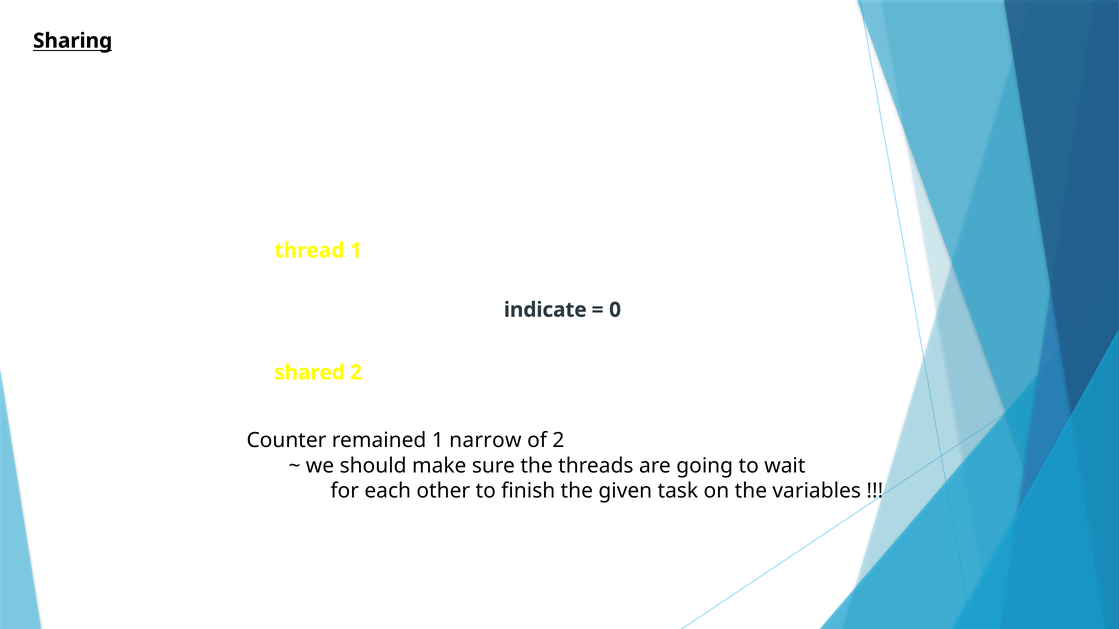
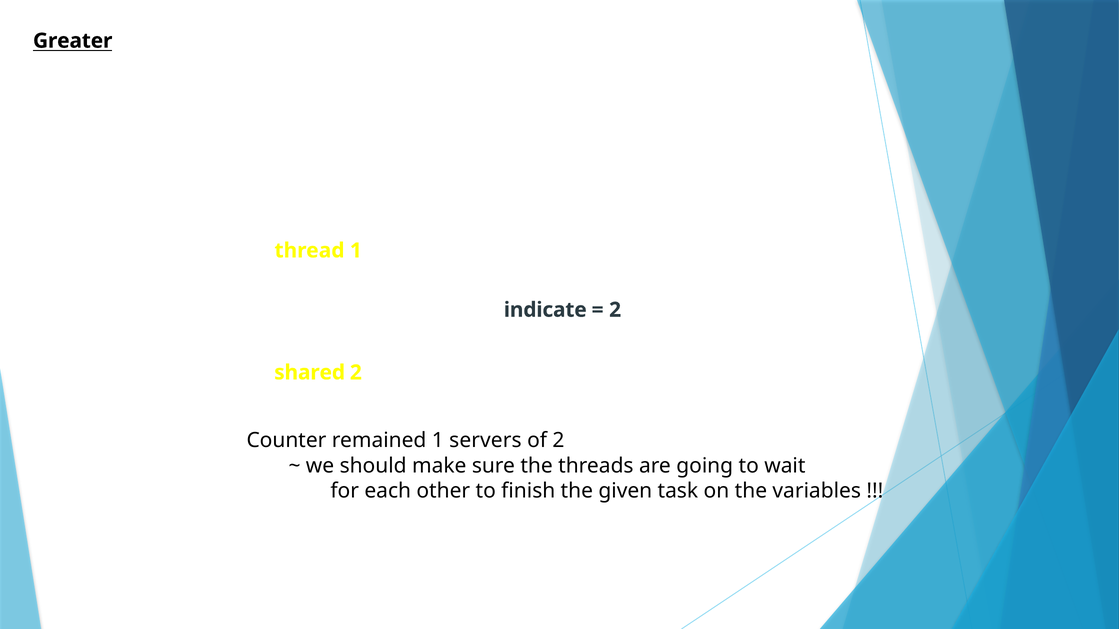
Sharing: Sharing -> Greater (73, 41)
0: 0 -> 2 (615, 310)
narrow: narrow -> servers (485, 441)
